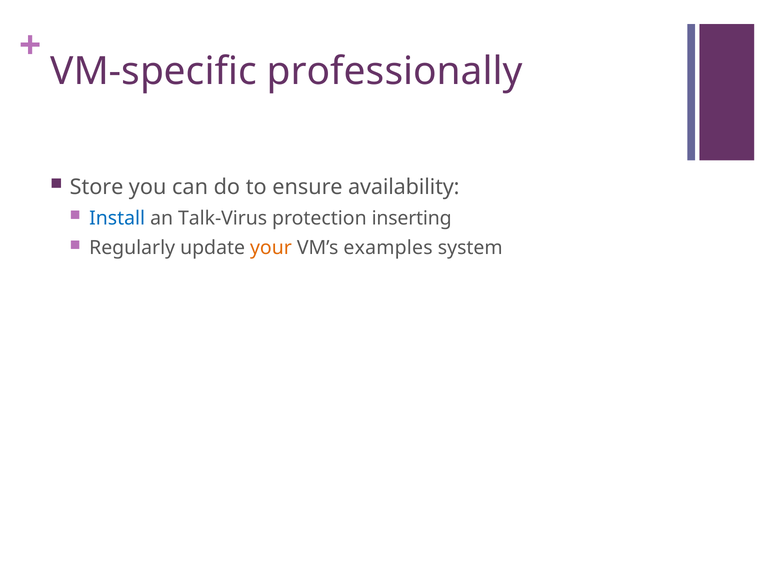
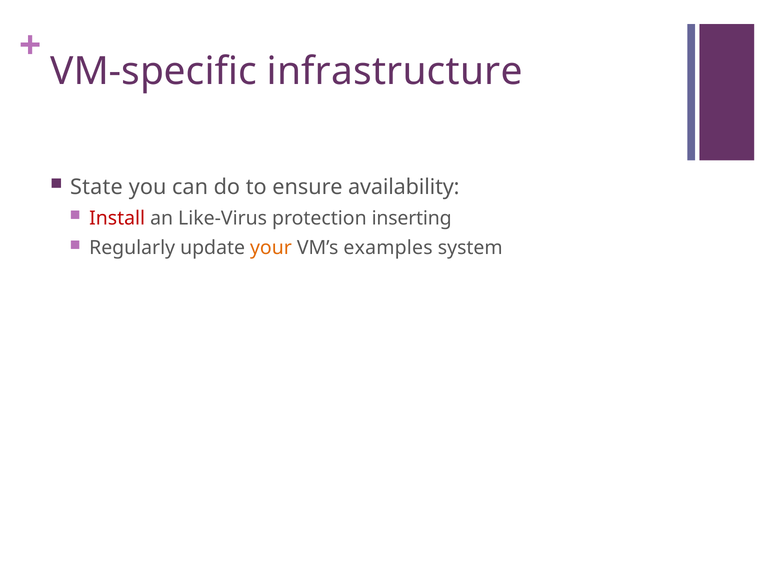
professionally: professionally -> infrastructure (395, 71)
Store: Store -> State (96, 187)
Install colour: blue -> red (117, 218)
Talk-Virus: Talk-Virus -> Like-Virus (223, 218)
